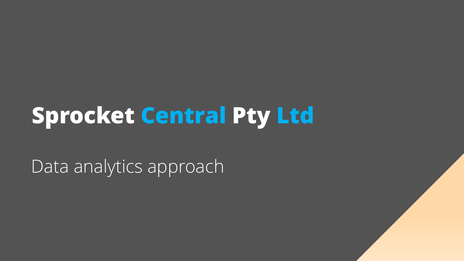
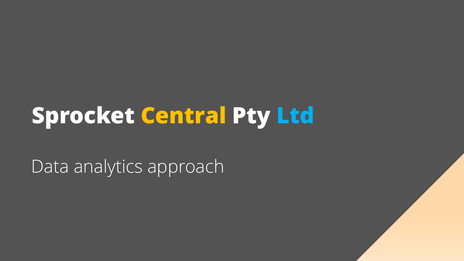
Central colour: light blue -> yellow (184, 116)
